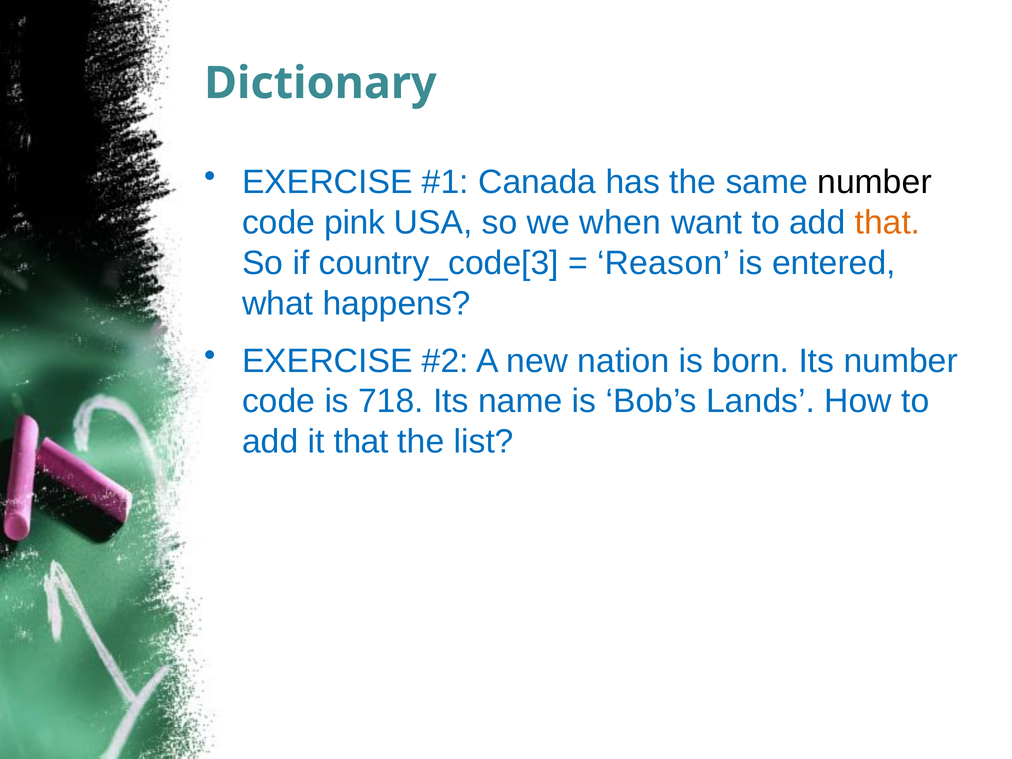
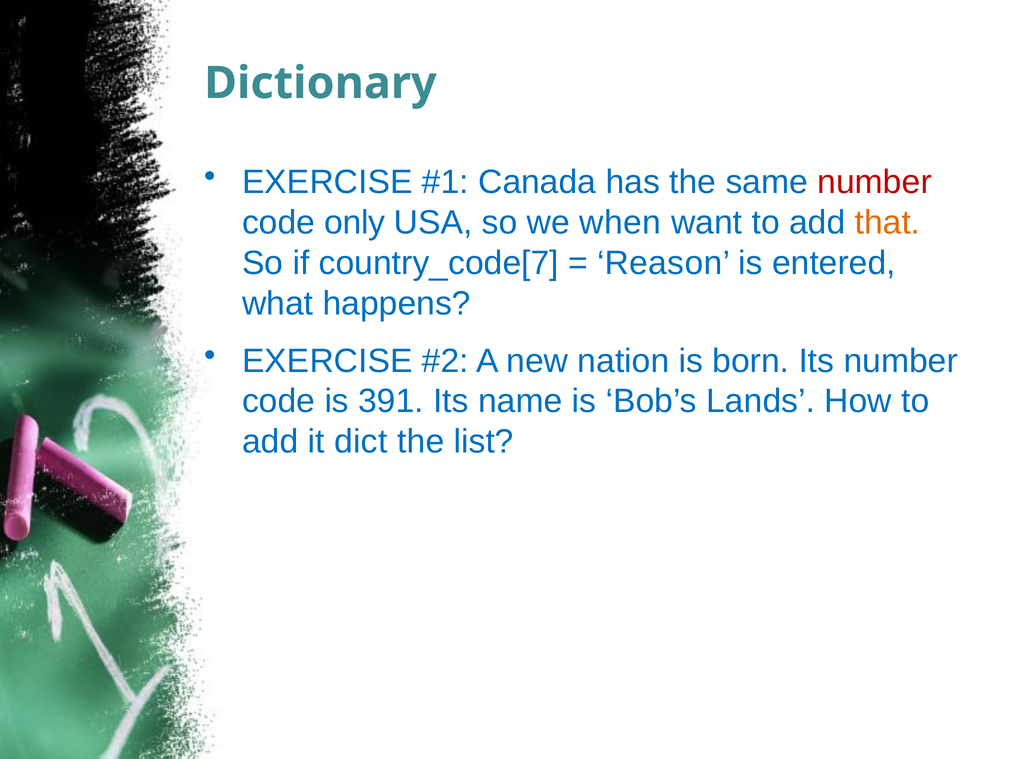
number colour: black -> red (875, 182)
pink: pink -> only (355, 223)
country_code[3: country_code[3 -> country_code[7 (439, 263)
718: 718 -> 391 (391, 401)
it that: that -> dict (361, 442)
